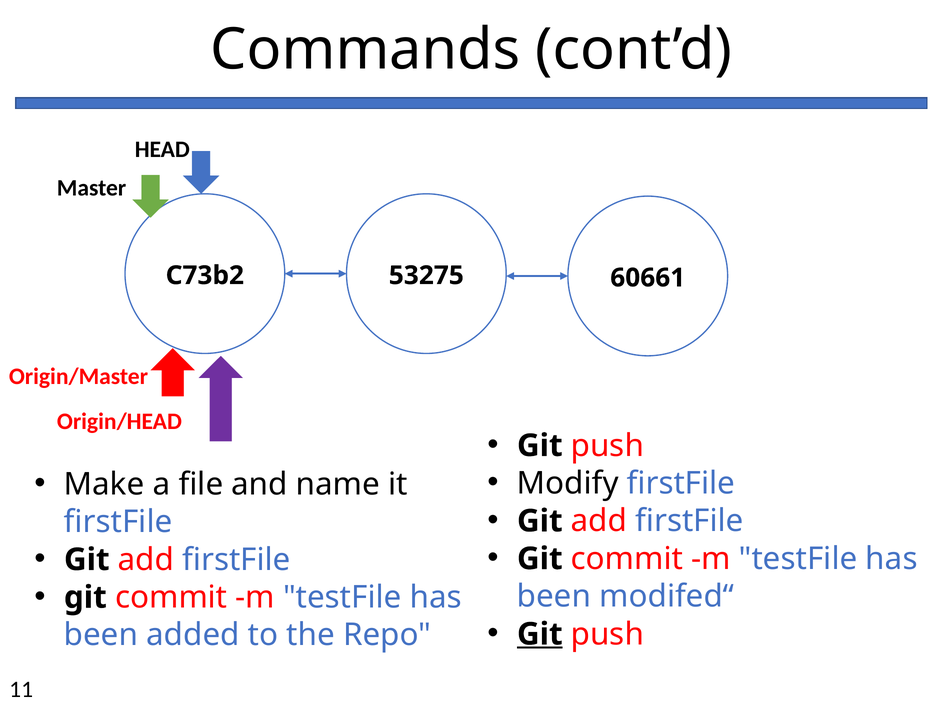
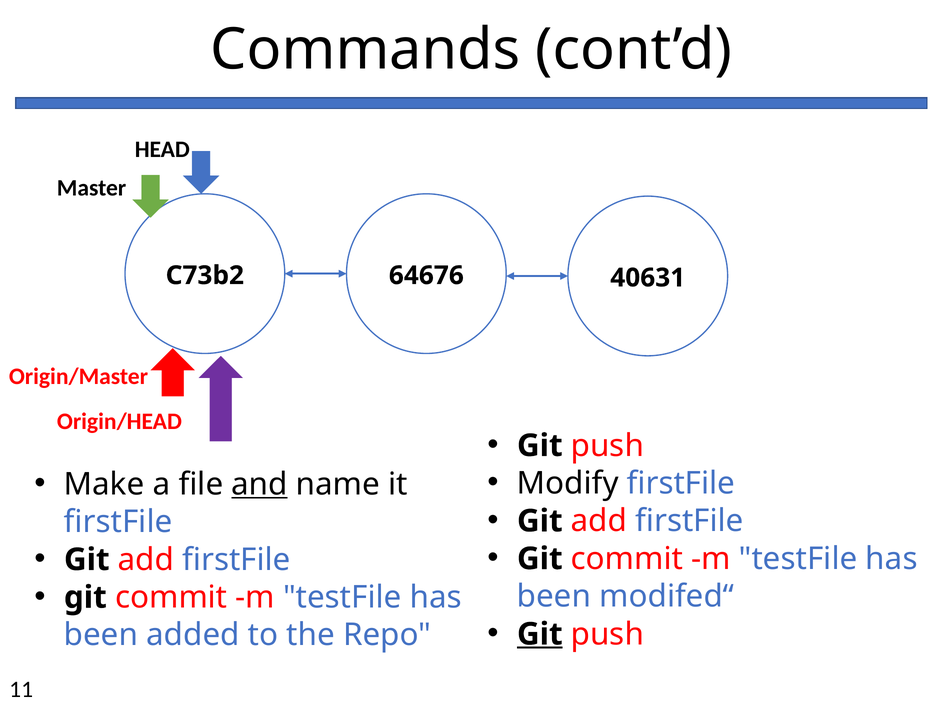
53275: 53275 -> 64676 (426, 276)
60661: 60661 -> 40631 (648, 278)
and underline: none -> present (260, 484)
